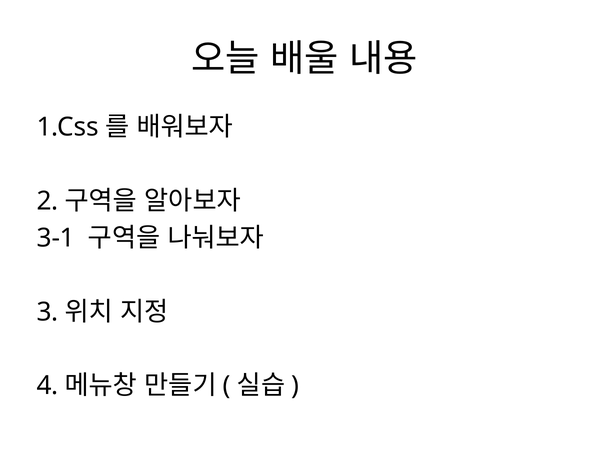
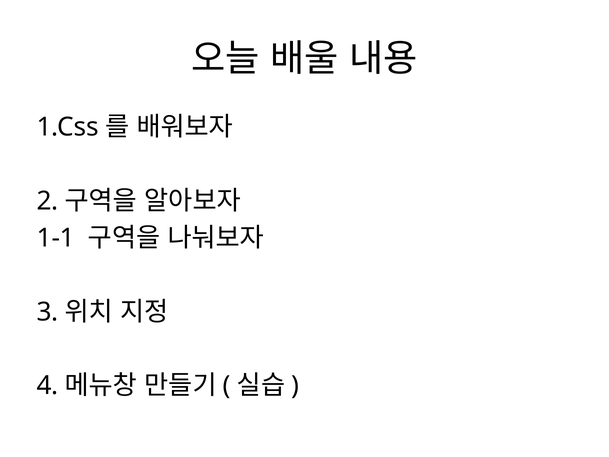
3-1: 3-1 -> 1-1 (56, 238)
